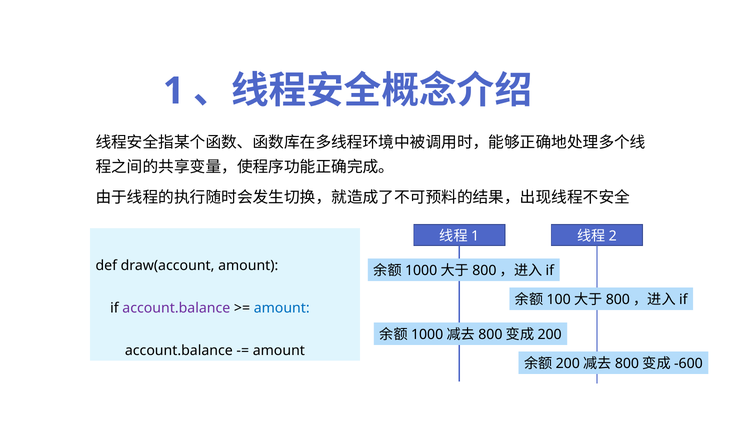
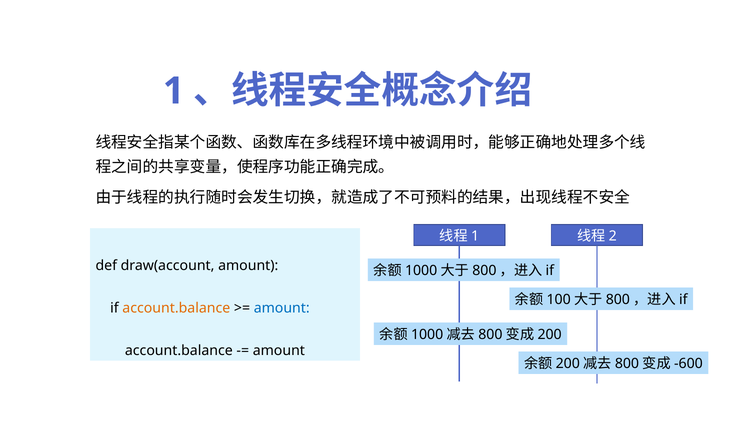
account.balance colour: purple -> orange (176, 309)
